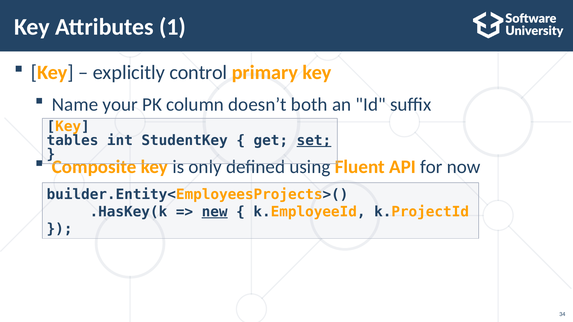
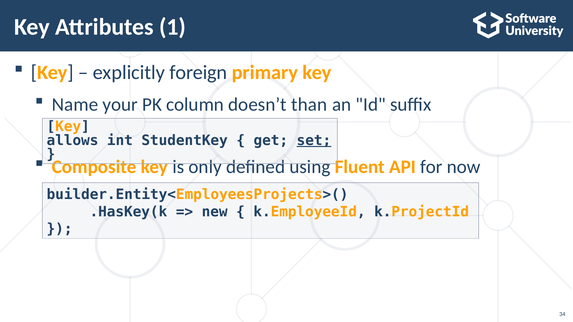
control: control -> foreign (198, 73)
both: both -> than (309, 105)
tables: tables -> allows (73, 140)
new underline: present -> none (215, 212)
